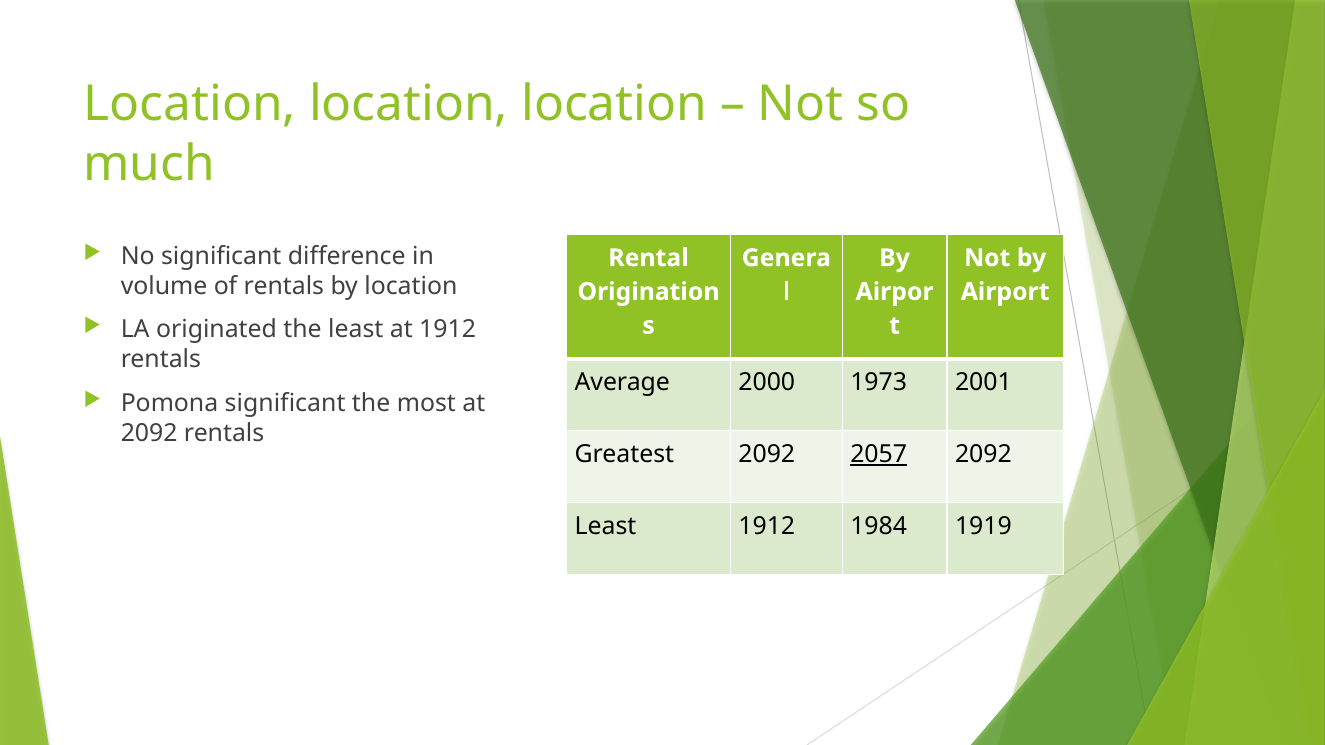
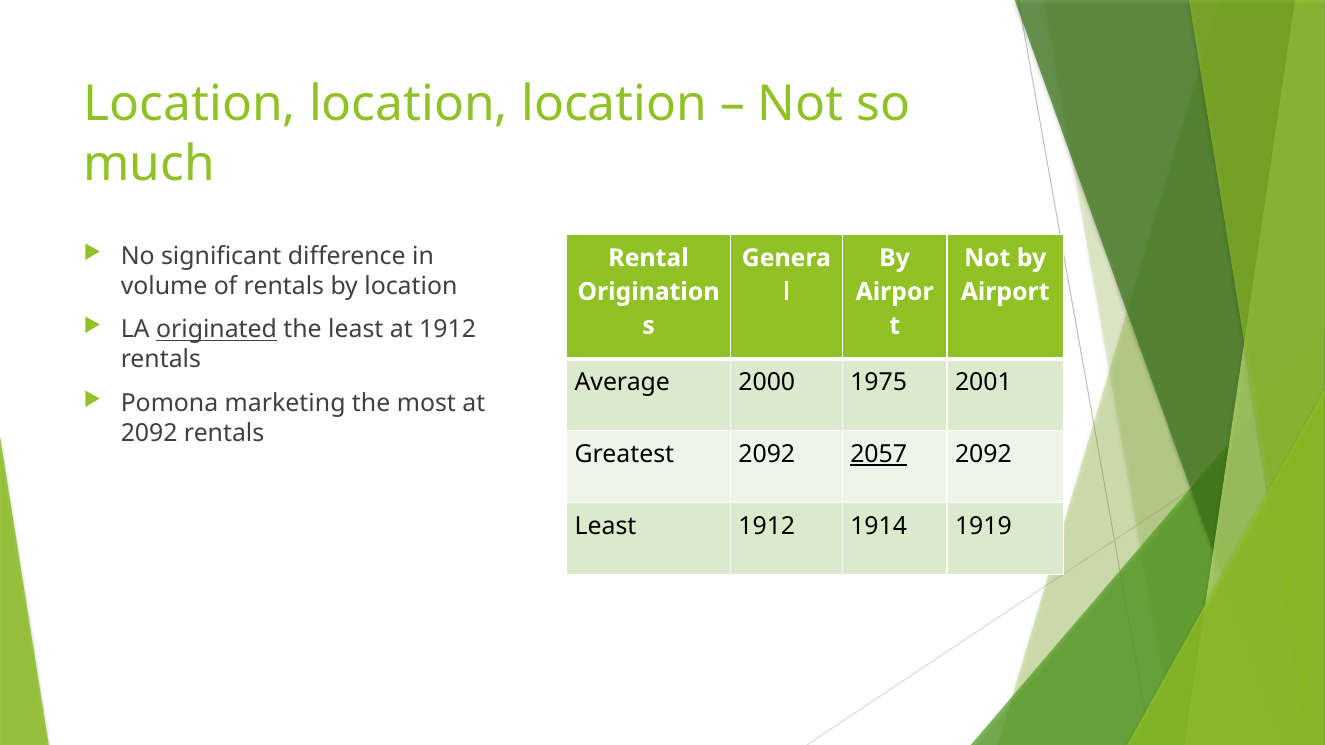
originated underline: none -> present (217, 330)
1973: 1973 -> 1975 (879, 382)
Pomona significant: significant -> marketing (285, 403)
1984: 1984 -> 1914 (879, 526)
